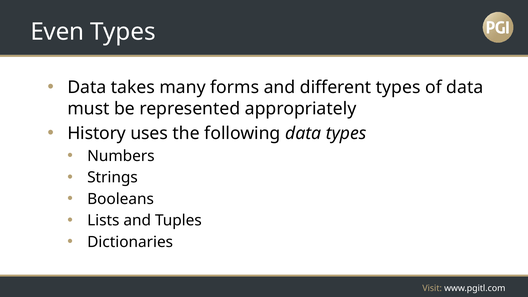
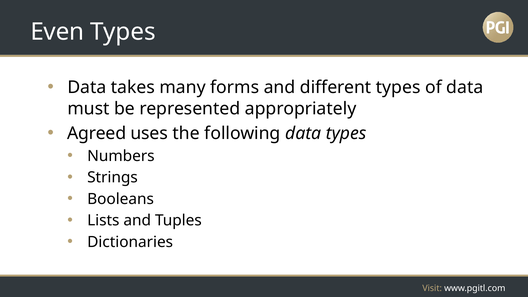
History: History -> Agreed (97, 133)
